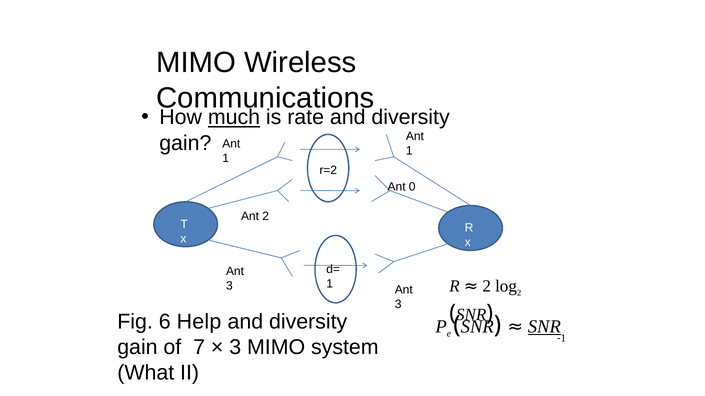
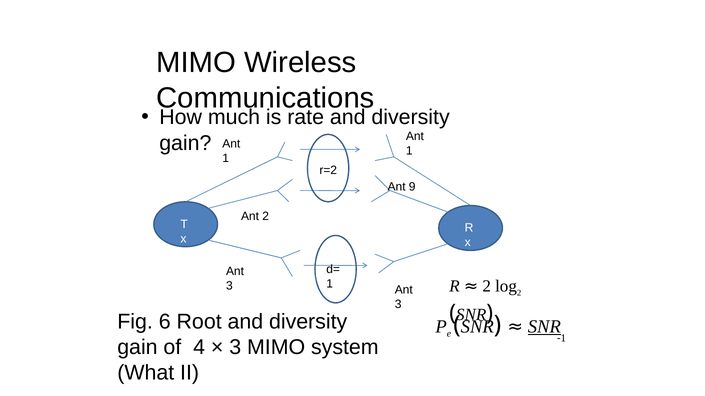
much underline: present -> none (234, 118)
0: 0 -> 9 (412, 187)
Help: Help -> Root (199, 322)
7: 7 -> 4 (199, 348)
